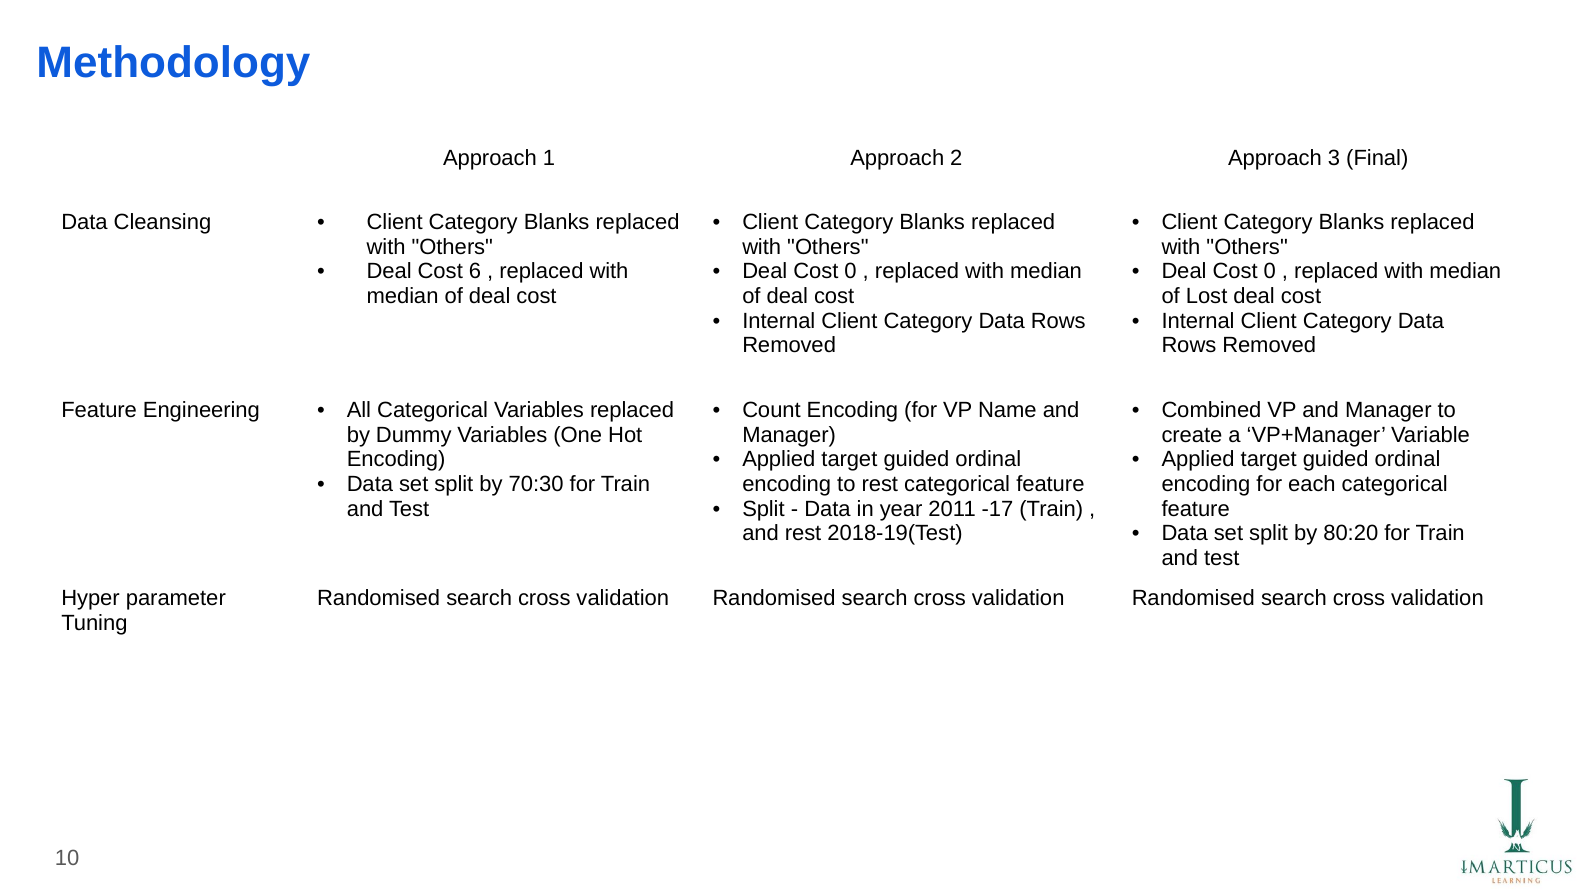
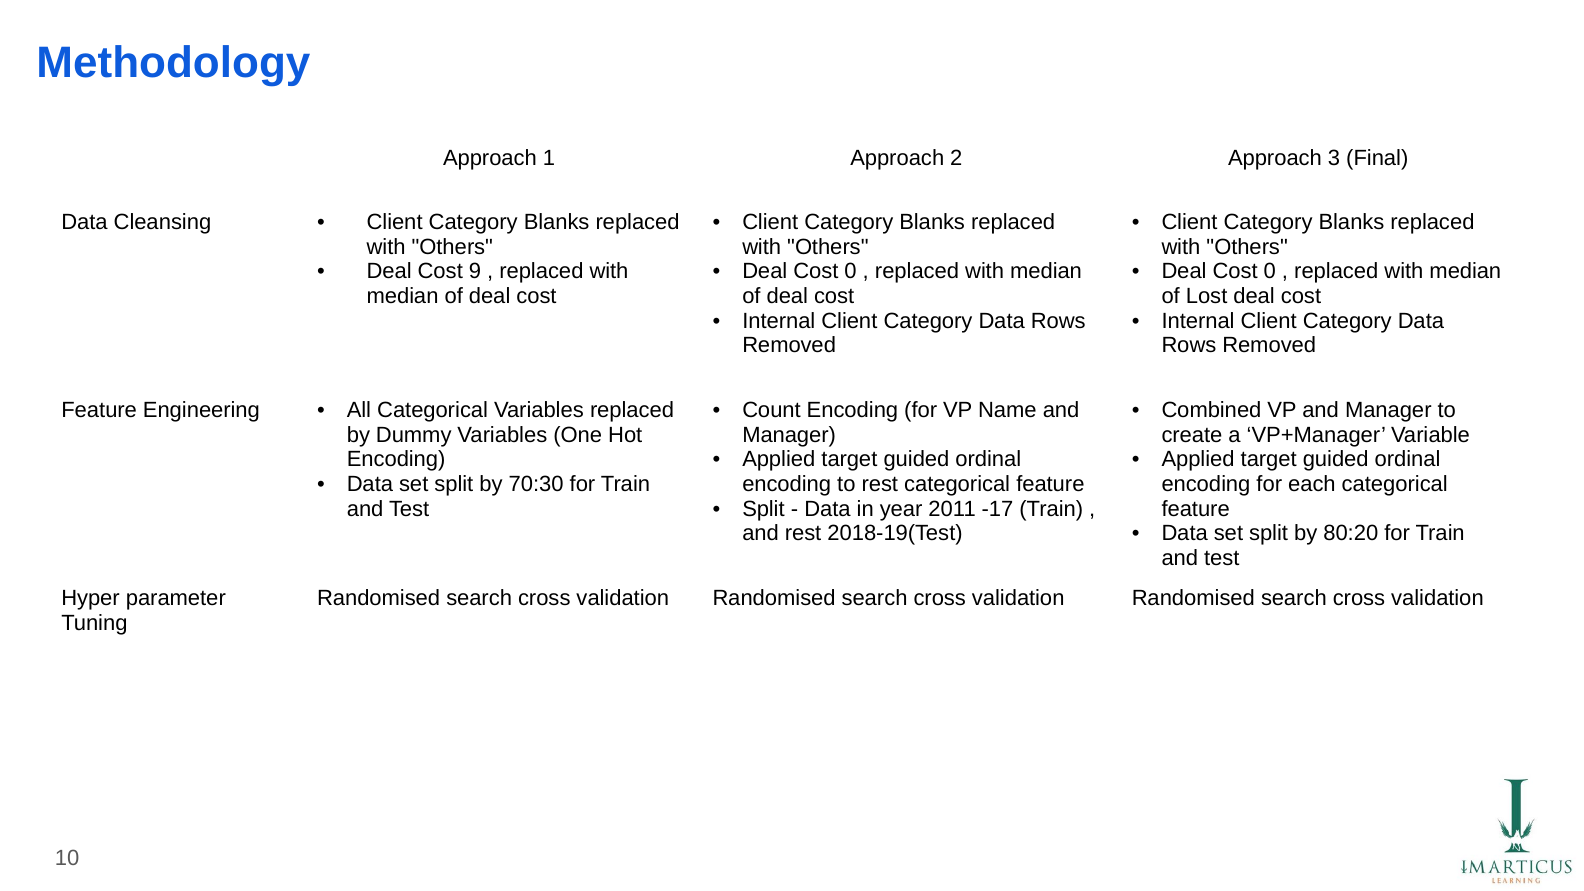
6: 6 -> 9 (475, 272)
